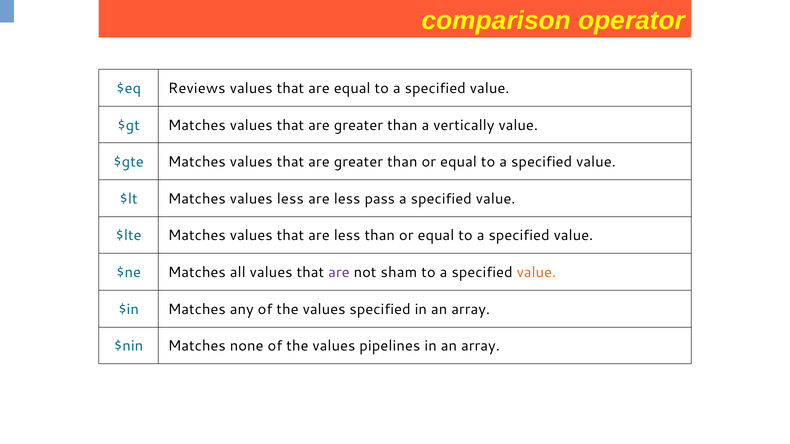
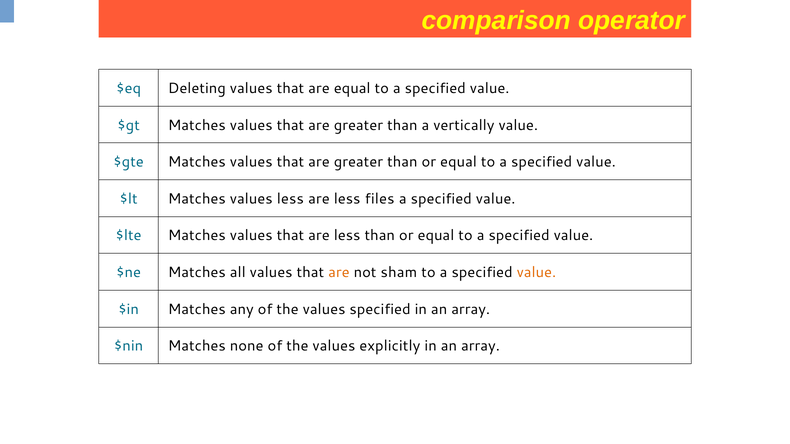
Reviews: Reviews -> Deleting (197, 88)
pass: pass -> files (380, 199)
are colour: purple -> orange (339, 273)
pipelines: pipelines -> explicitly (390, 346)
